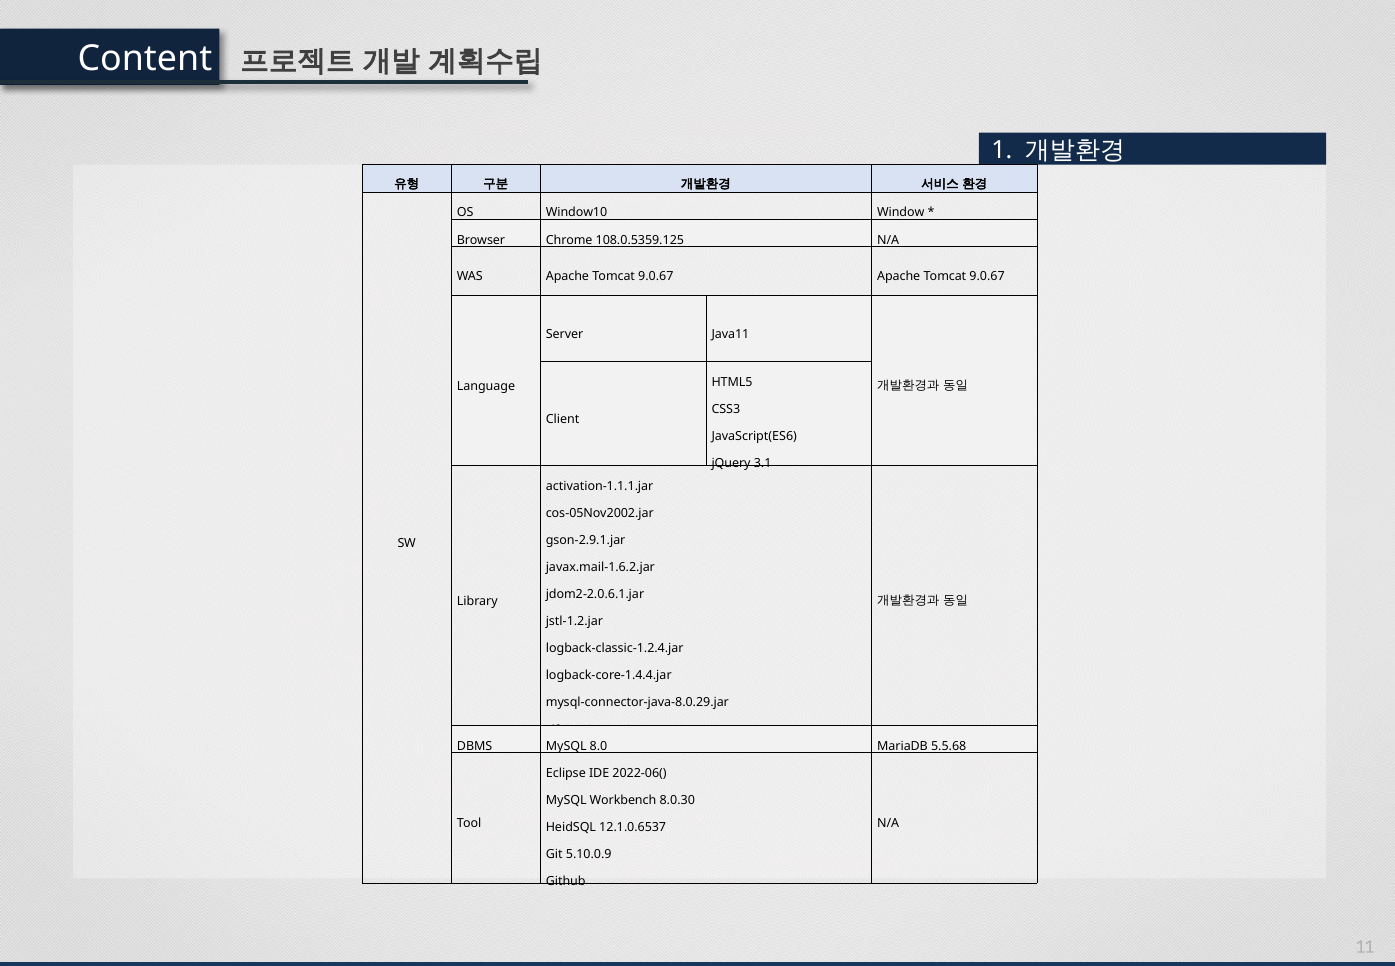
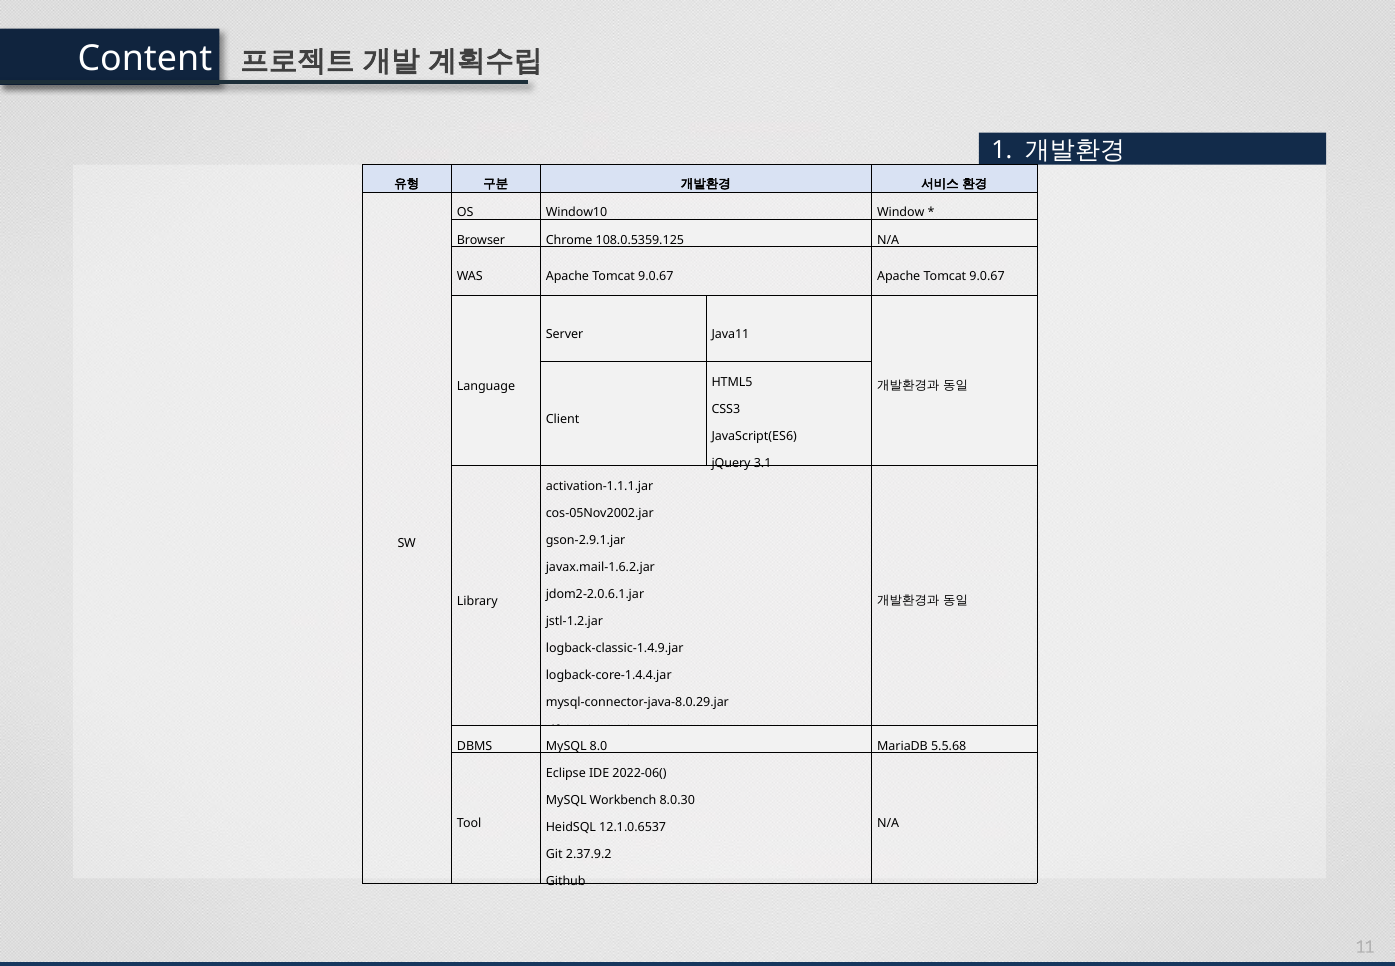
logback-classic-1.2.4.jar: logback-classic-1.2.4.jar -> logback-classic-1.4.9.jar (615, 648)
5.10.0.9: 5.10.0.9 -> 2.37.9.2 (589, 855)
